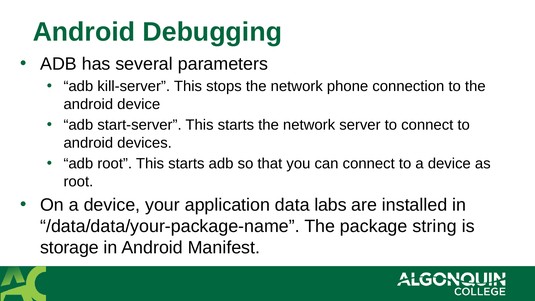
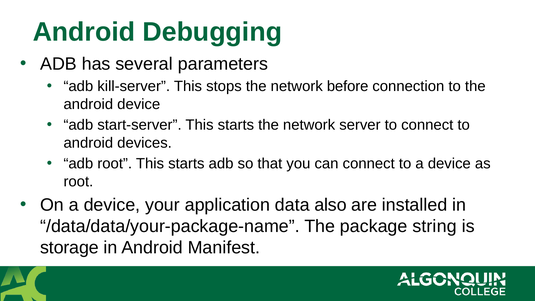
phone: phone -> before (348, 86)
labs: labs -> also (331, 205)
